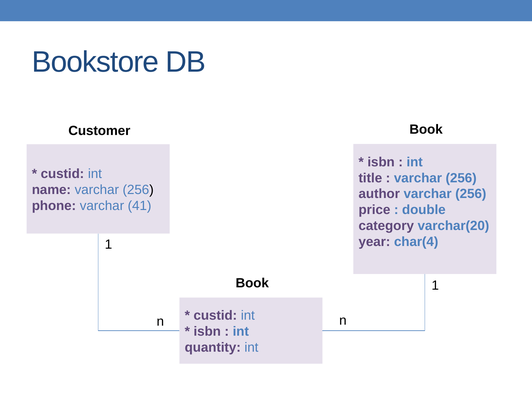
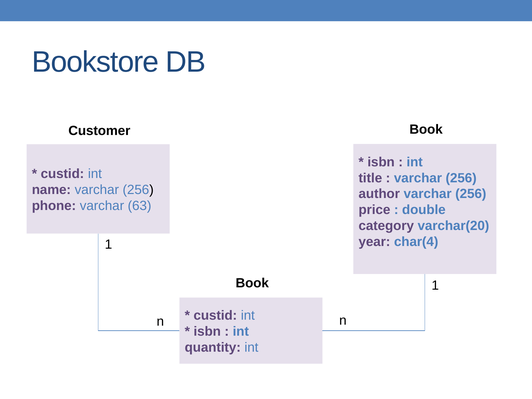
41: 41 -> 63 (140, 206)
